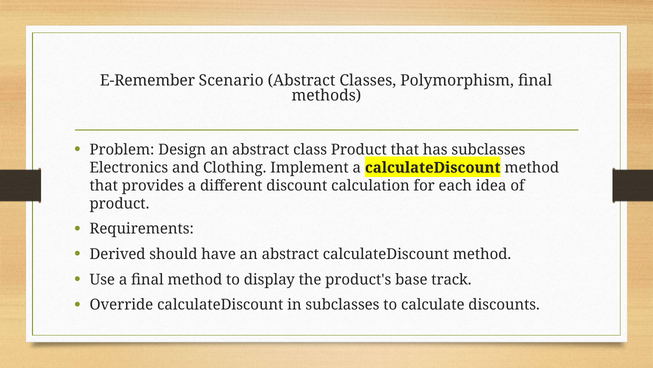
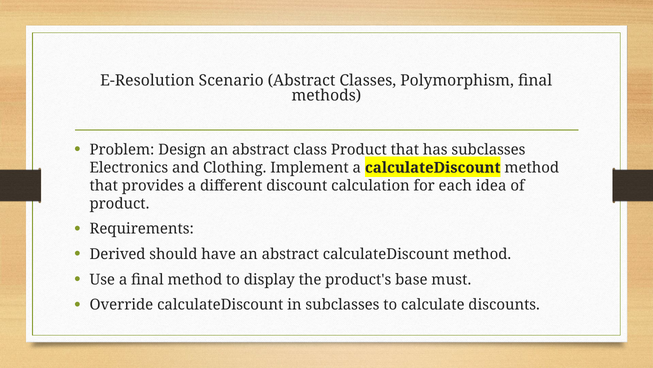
E-Remember: E-Remember -> E-Resolution (147, 80)
track: track -> must (451, 279)
